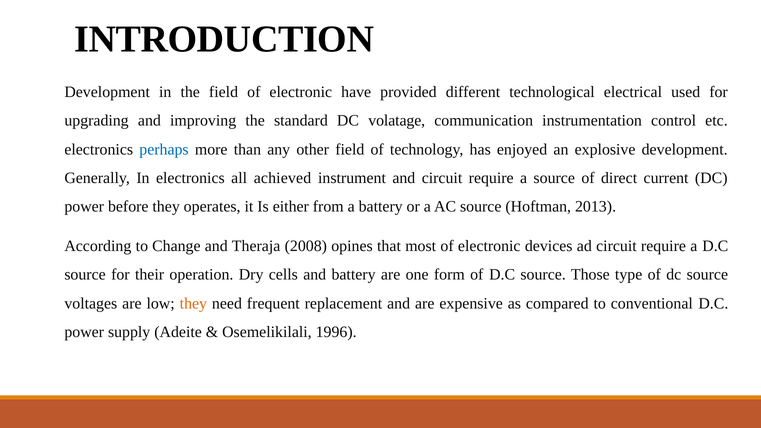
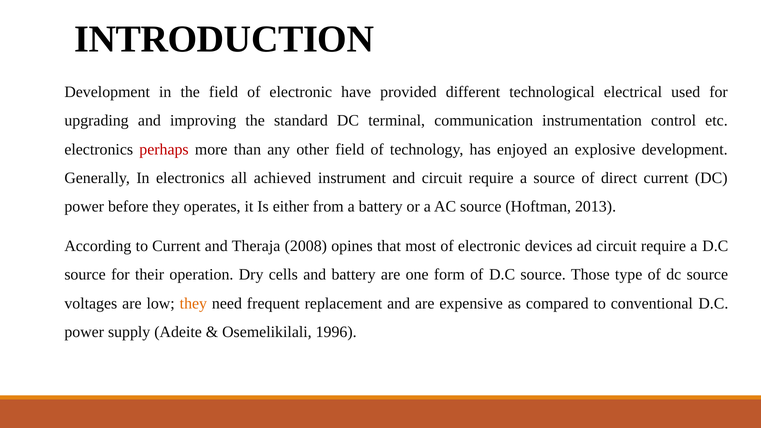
volatage: volatage -> terminal (397, 121)
perhaps colour: blue -> red (164, 149)
to Change: Change -> Current (176, 246)
